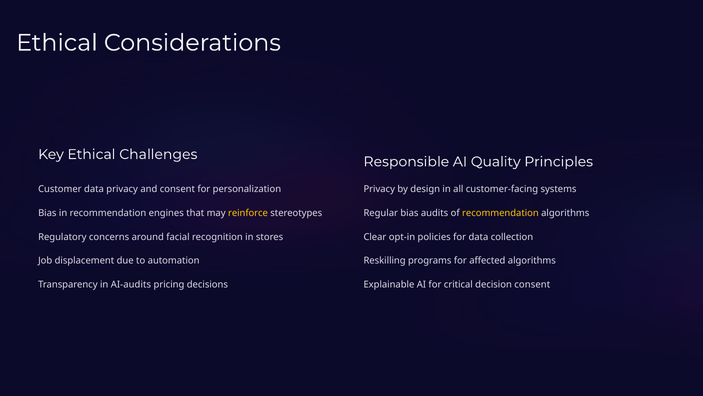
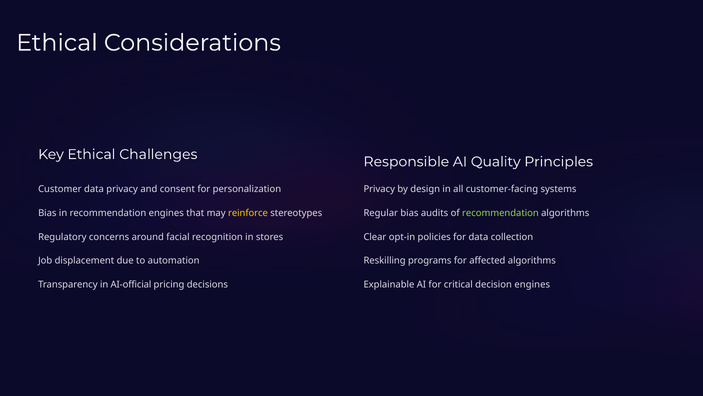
recommendation colour: yellow -> light green (500, 213)
AI-audits: AI-audits -> AI-official (131, 284)
decision consent: consent -> engines (532, 284)
